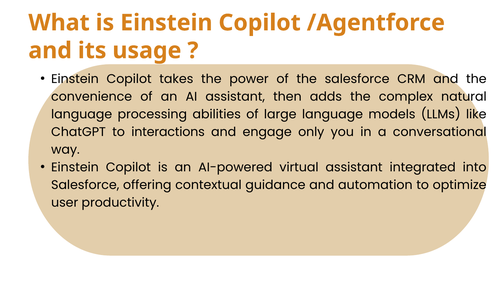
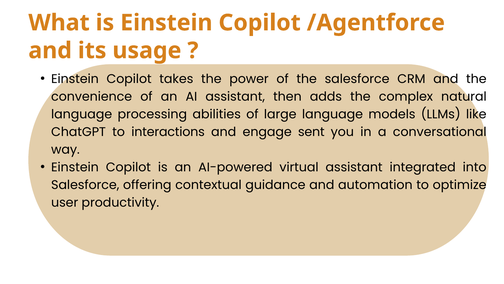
only: only -> sent (311, 132)
